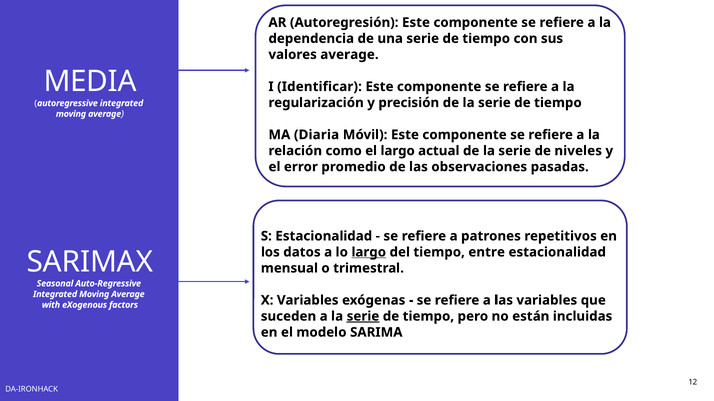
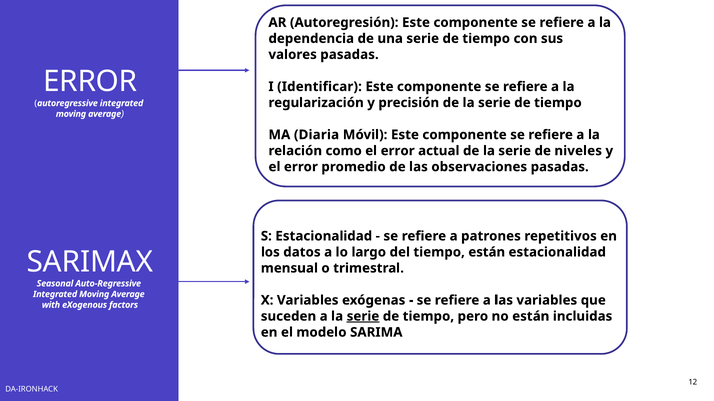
valores average: average -> pasadas (349, 55)
MEDIA: MEDIA -> ERROR (90, 82)
largo: largo -> error (398, 151)
largo underline: present -> none (369, 252)
tiempo entre: entre -> están (487, 252)
